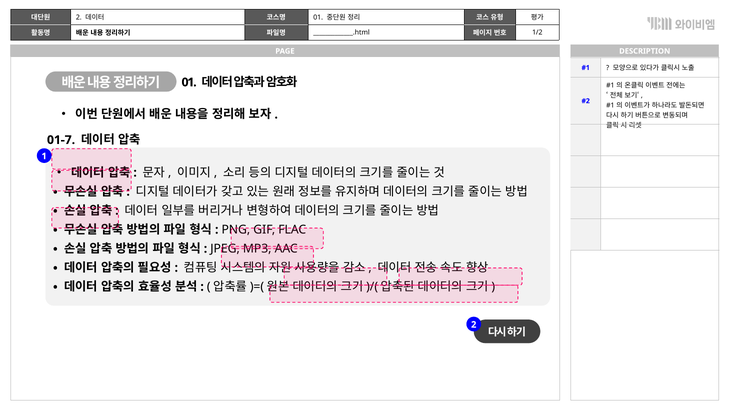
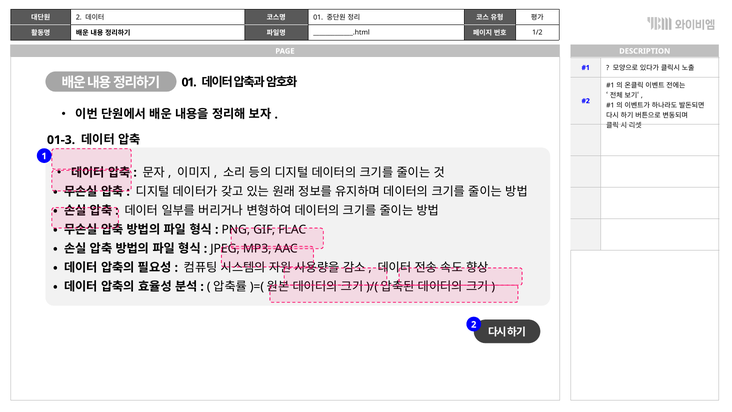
01-7: 01-7 -> 01-3 (61, 140)
